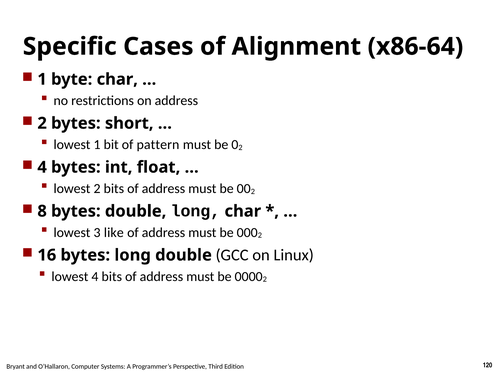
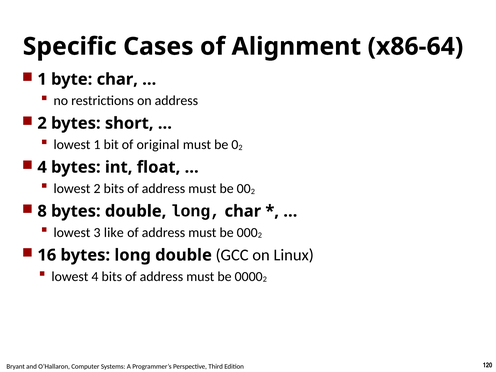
pattern: pattern -> original (158, 145)
